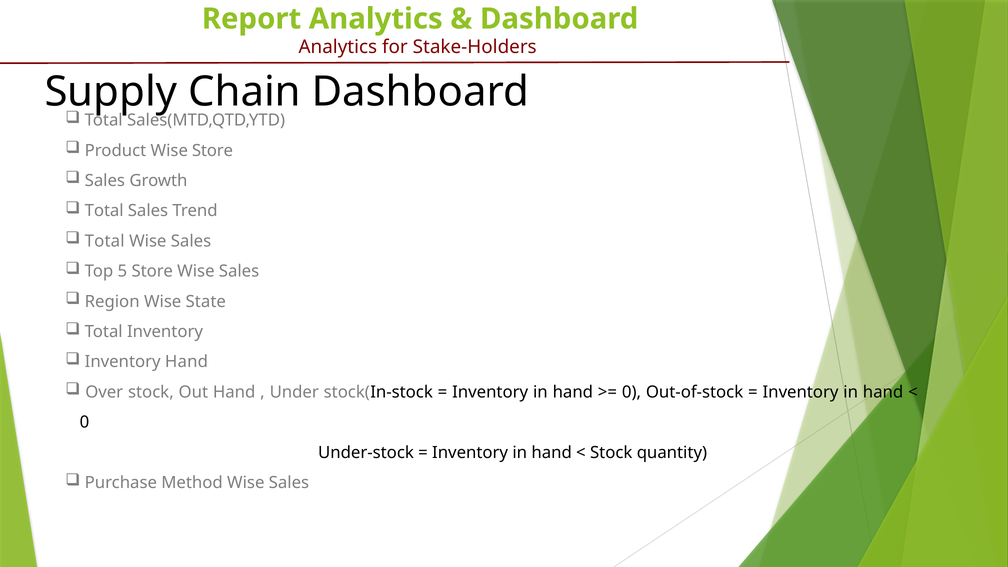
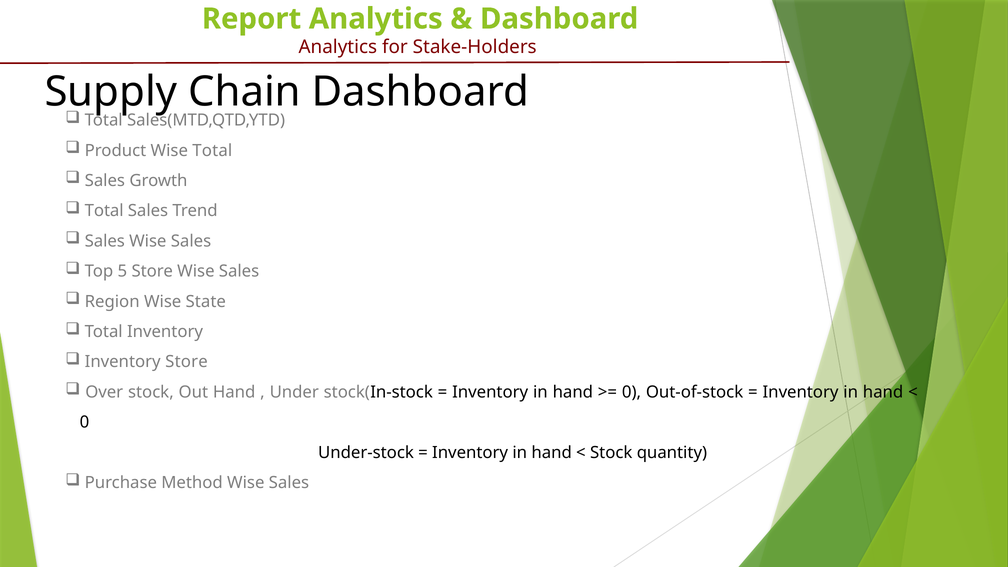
Wise Store: Store -> Total (212, 150)
Total: Total -> Sales (105, 241)
Inventory Hand: Hand -> Store (186, 362)
